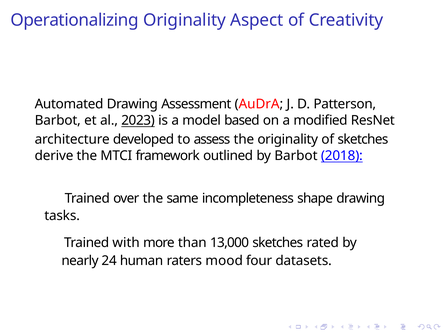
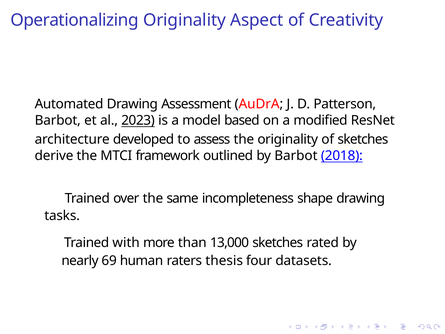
24: 24 -> 69 (109, 261)
mood: mood -> thesis (224, 261)
